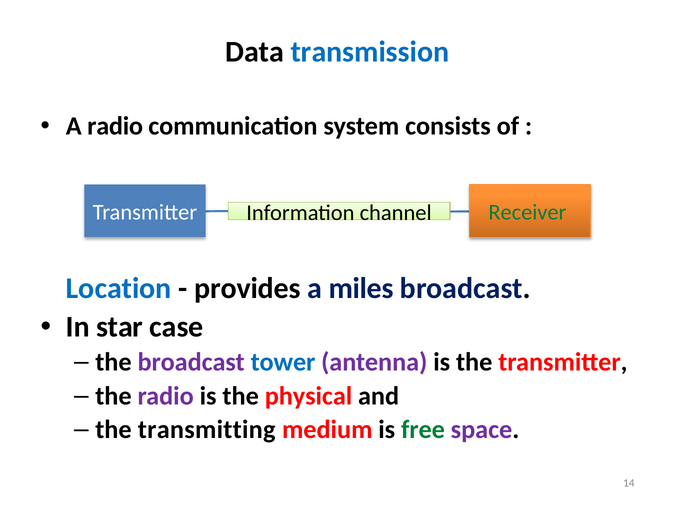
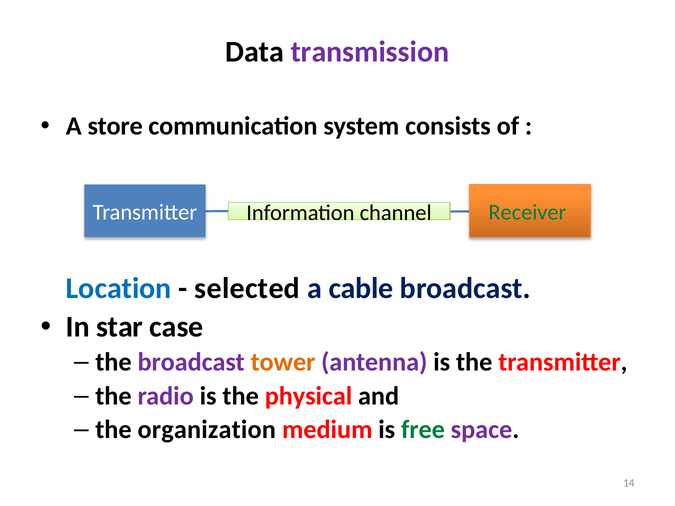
transmission colour: blue -> purple (370, 52)
A radio: radio -> store (115, 126)
provides: provides -> selected (247, 288)
miles: miles -> cable (361, 288)
tower colour: blue -> orange (283, 363)
transmitting: transmitting -> organization (207, 430)
